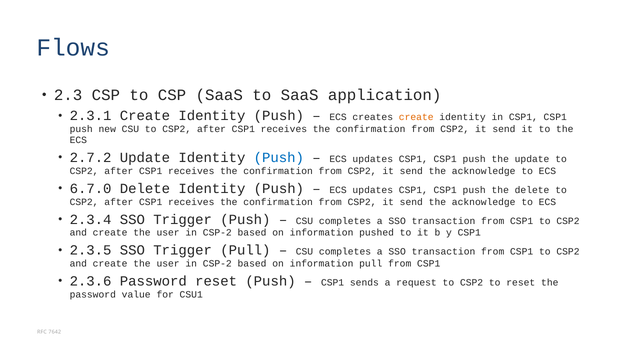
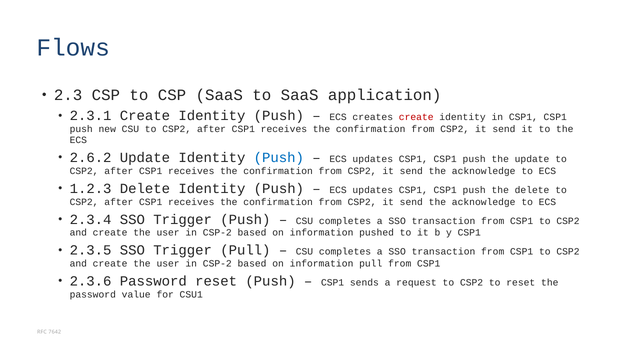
create colour: orange -> red (416, 117)
2.7.2: 2.7.2 -> 2.6.2 (91, 158)
6.7.0: 6.7.0 -> 1.2.3 (91, 189)
